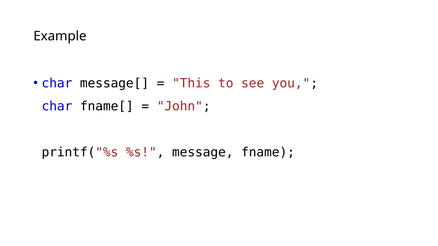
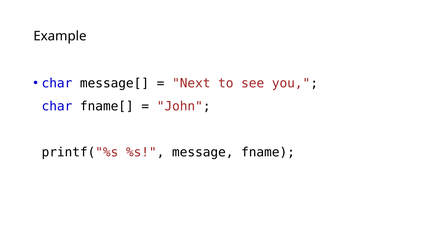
This: This -> Next (191, 83)
